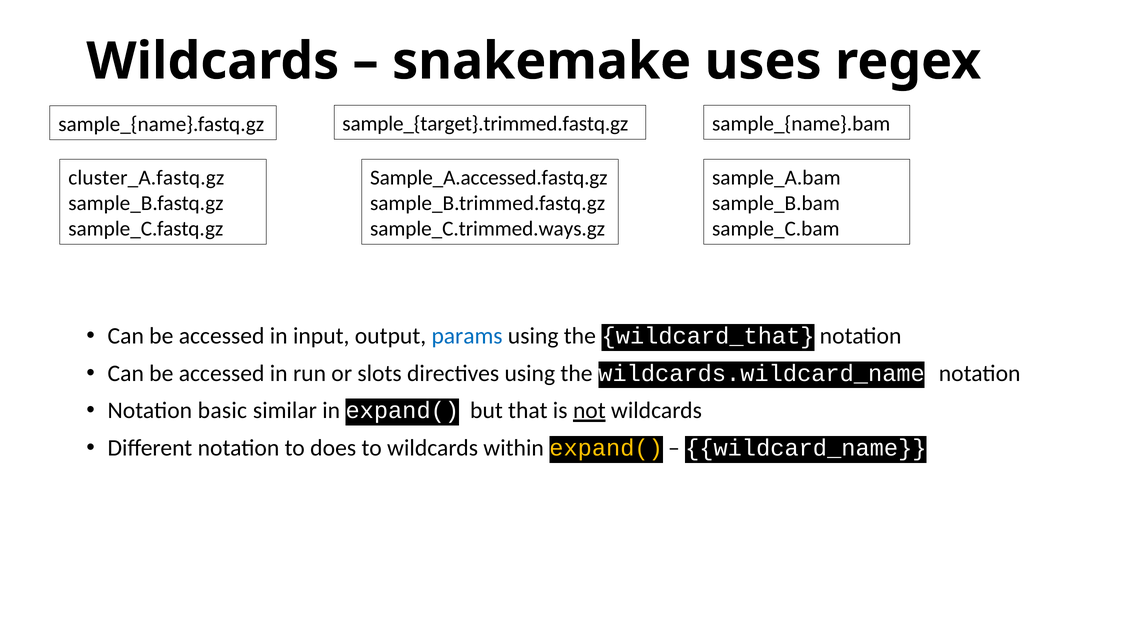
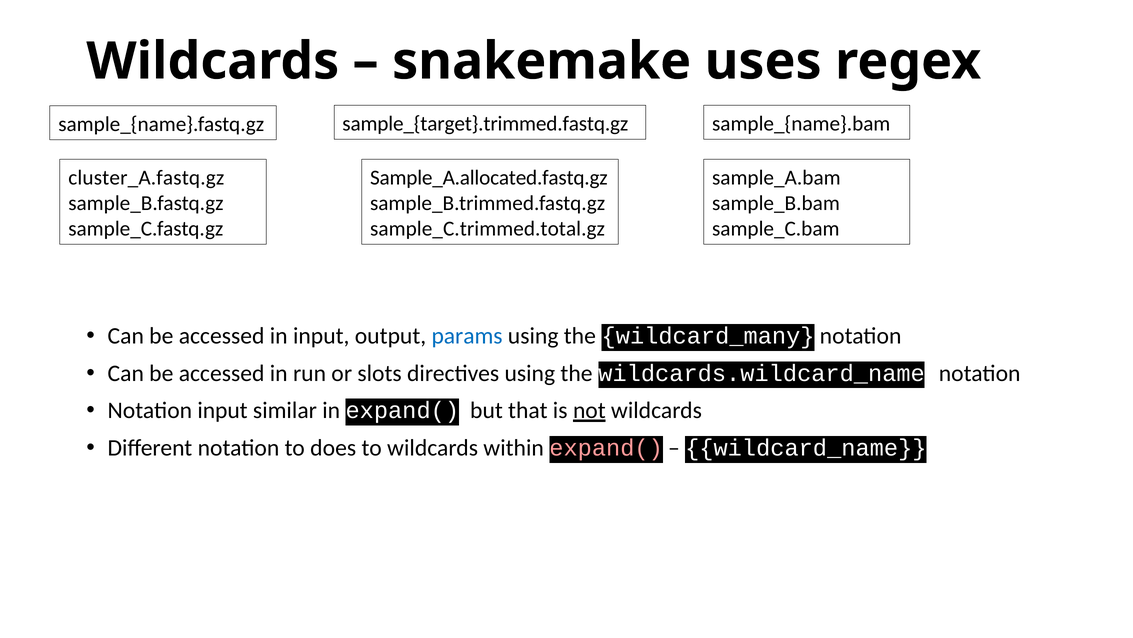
Sample_A.accessed.fastq.gz: Sample_A.accessed.fastq.gz -> Sample_A.allocated.fastq.gz (489, 178)
sample_C.trimmed.ways.gz: sample_C.trimmed.ways.gz -> sample_C.trimmed.total.gz (488, 229)
wildcard_that: wildcard_that -> wildcard_many (708, 336)
Notation basic: basic -> input (223, 410)
expand( colour: yellow -> pink (606, 448)
